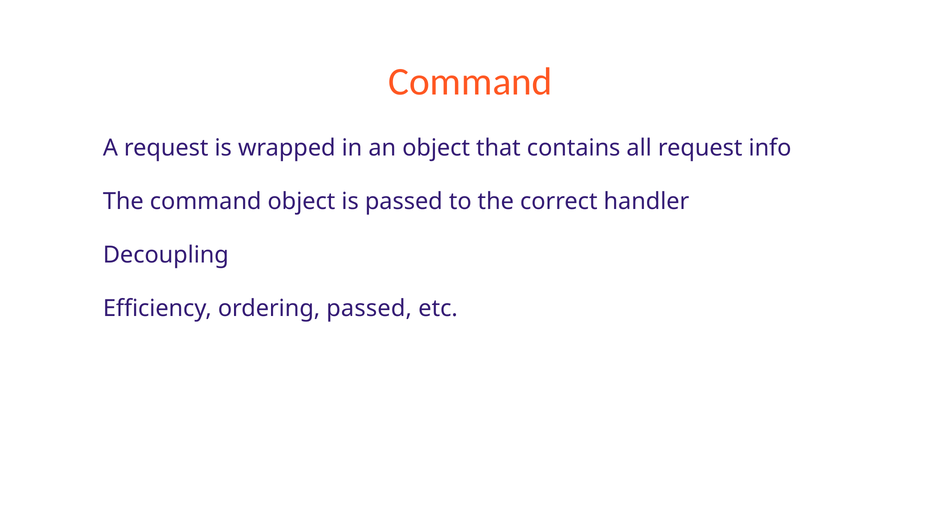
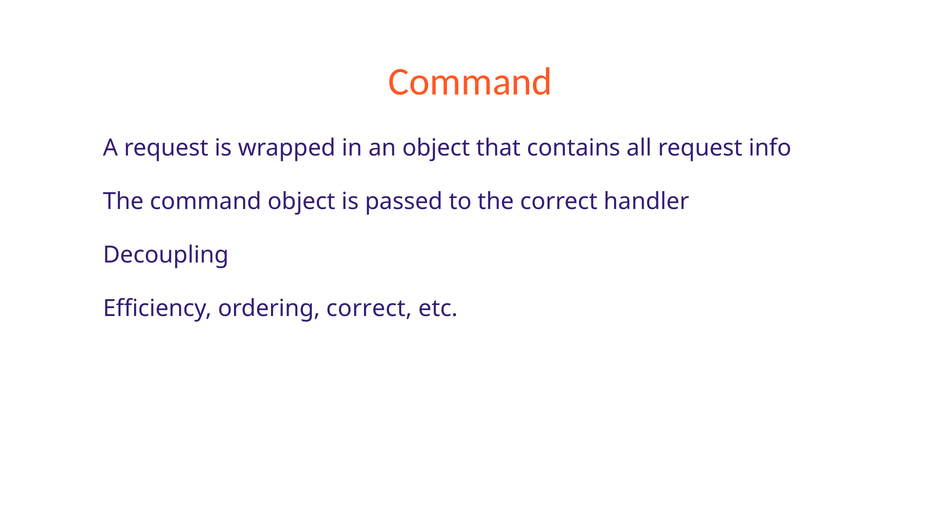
ordering passed: passed -> correct (369, 308)
